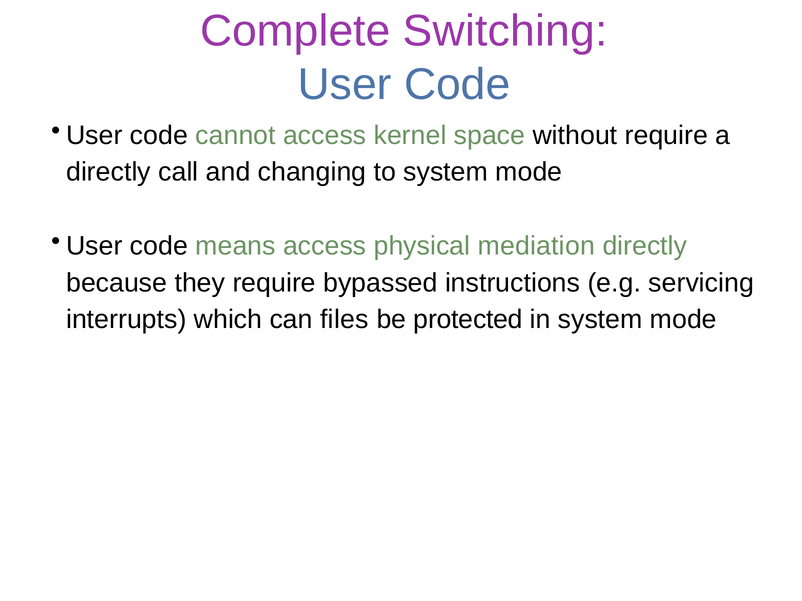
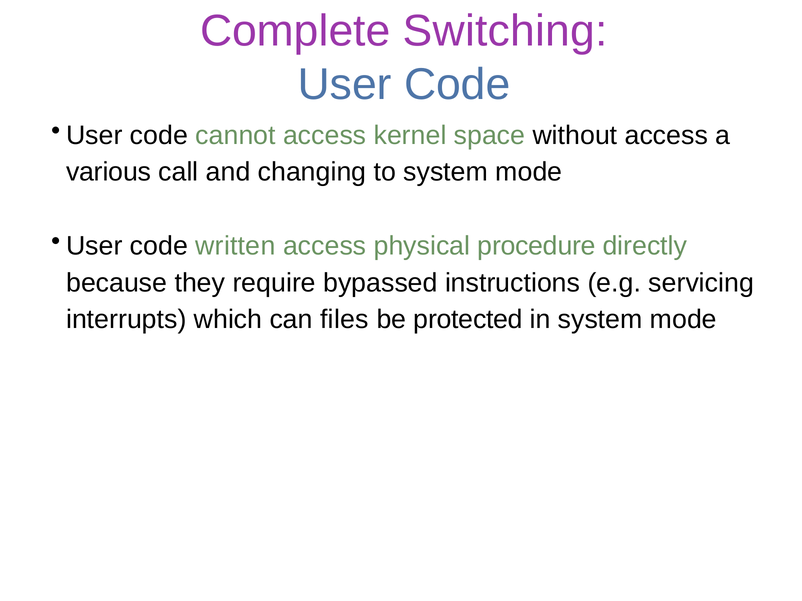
without require: require -> access (666, 135)
directly: directly -> various (109, 172)
means: means -> written (235, 246)
mediation: mediation -> procedure (537, 246)
